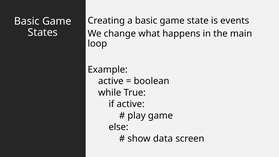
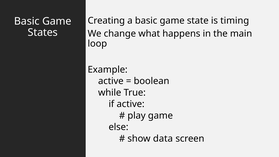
events: events -> timing (235, 21)
